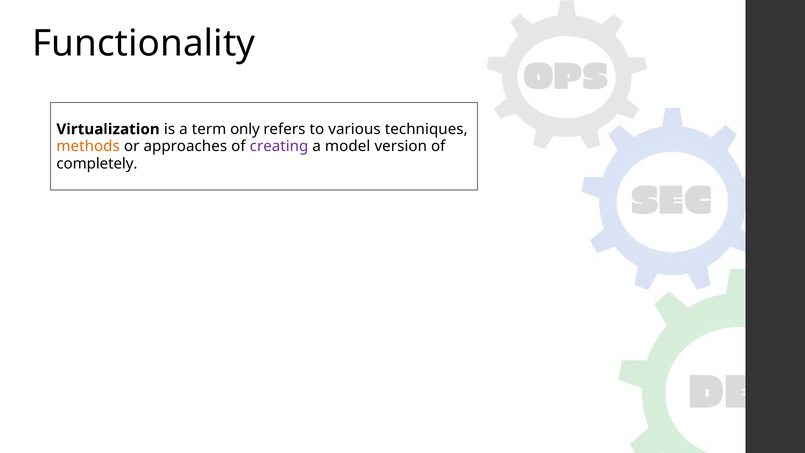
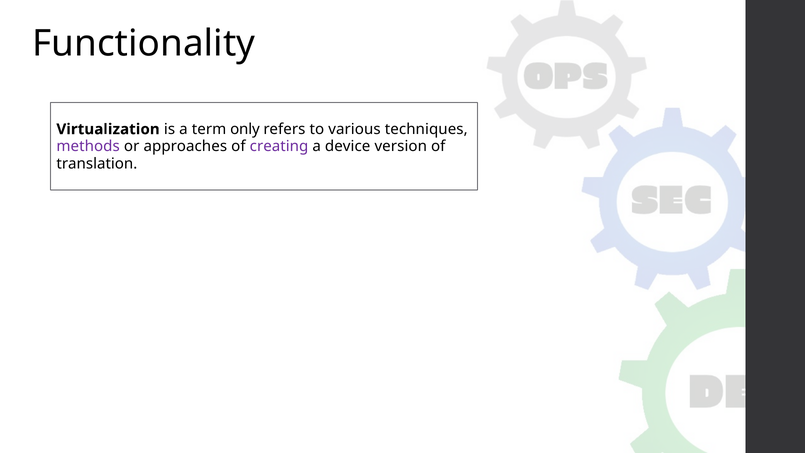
methods colour: orange -> purple (88, 146)
model: model -> device (348, 146)
completely: completely -> translation (97, 164)
